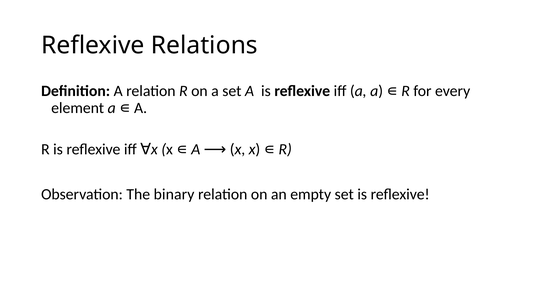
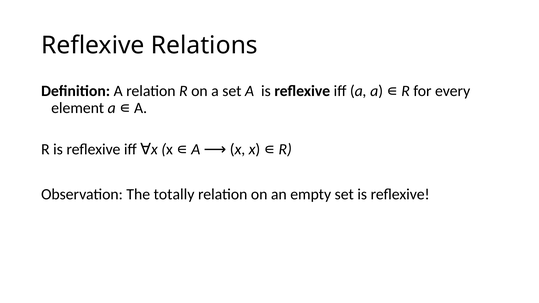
binary: binary -> totally (174, 195)
